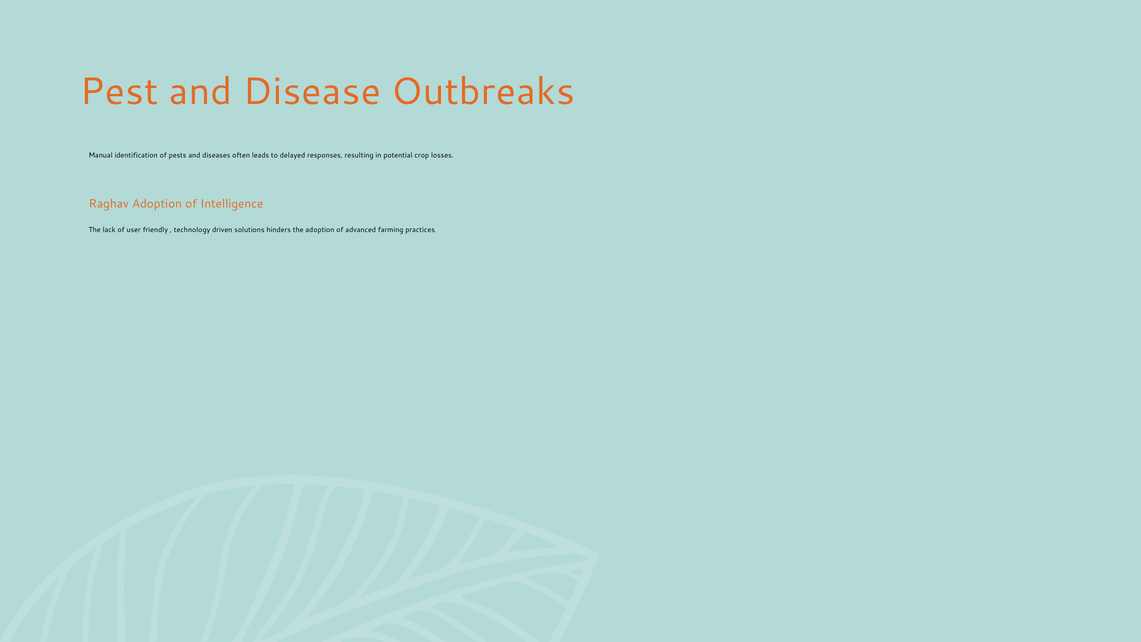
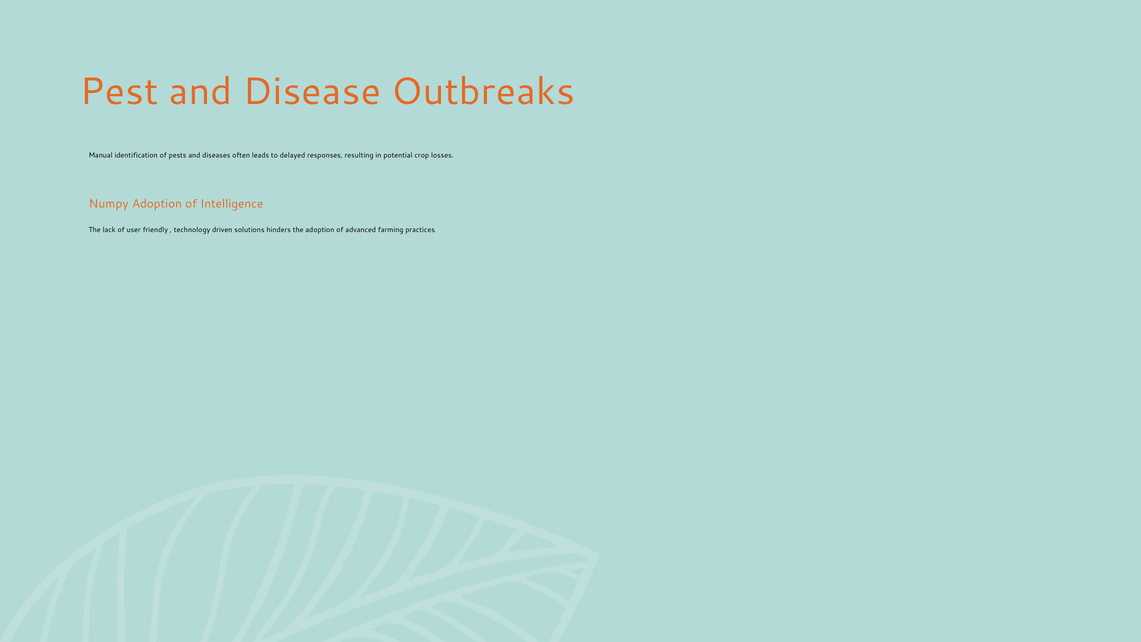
Raghav: Raghav -> Numpy (109, 204)
